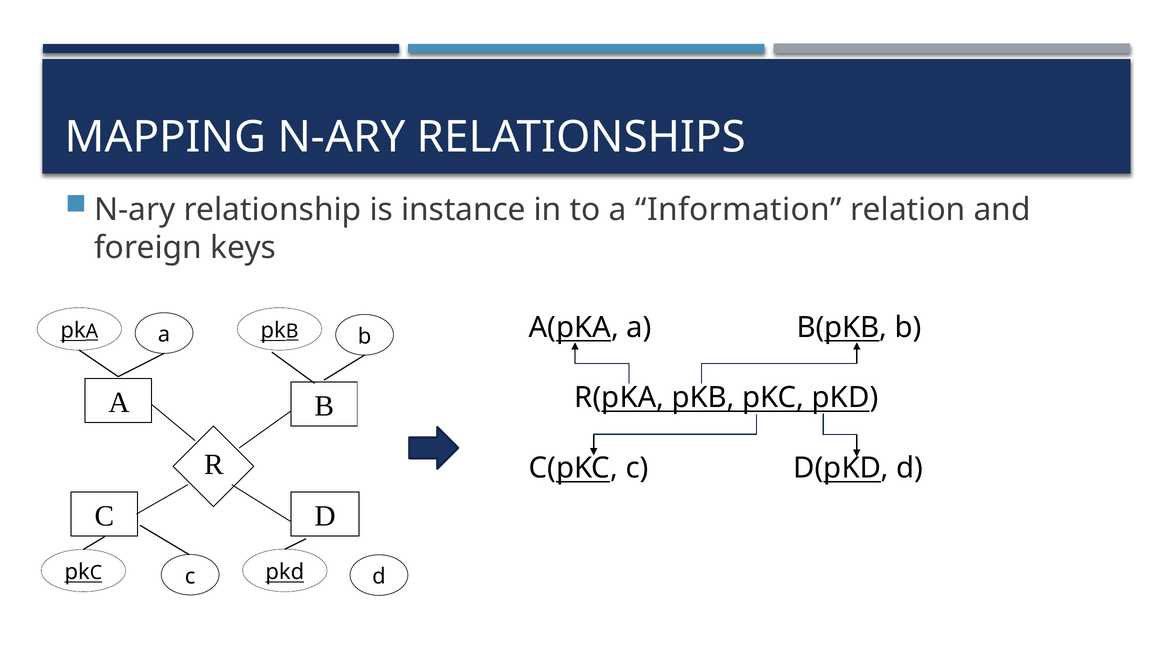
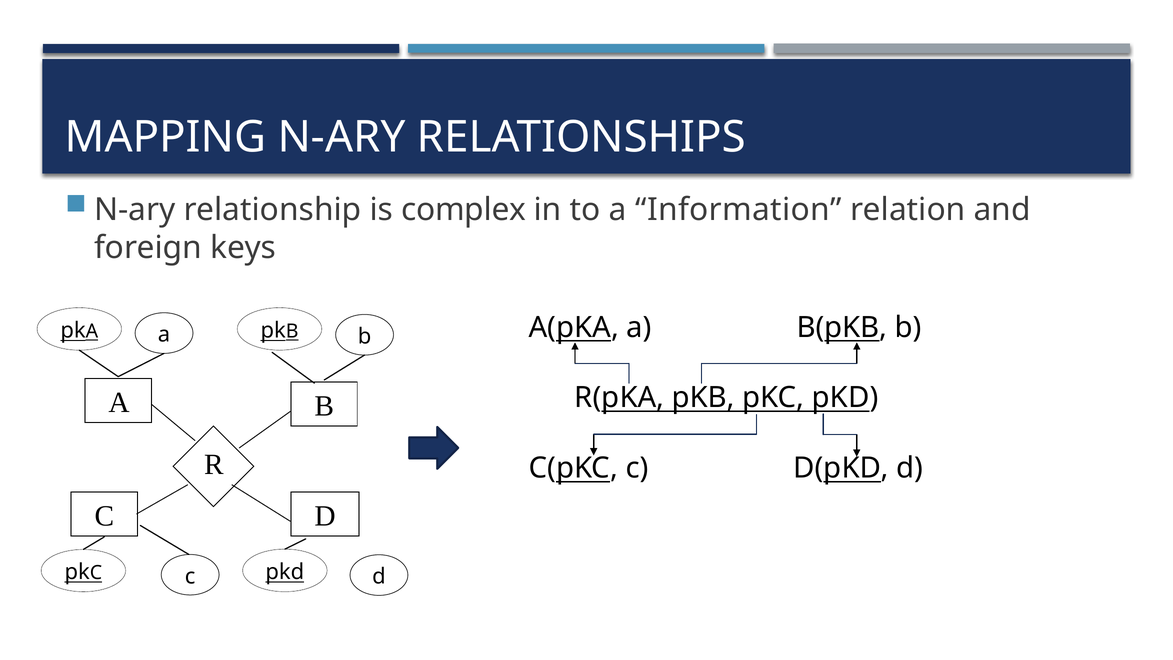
instance: instance -> complex (464, 210)
